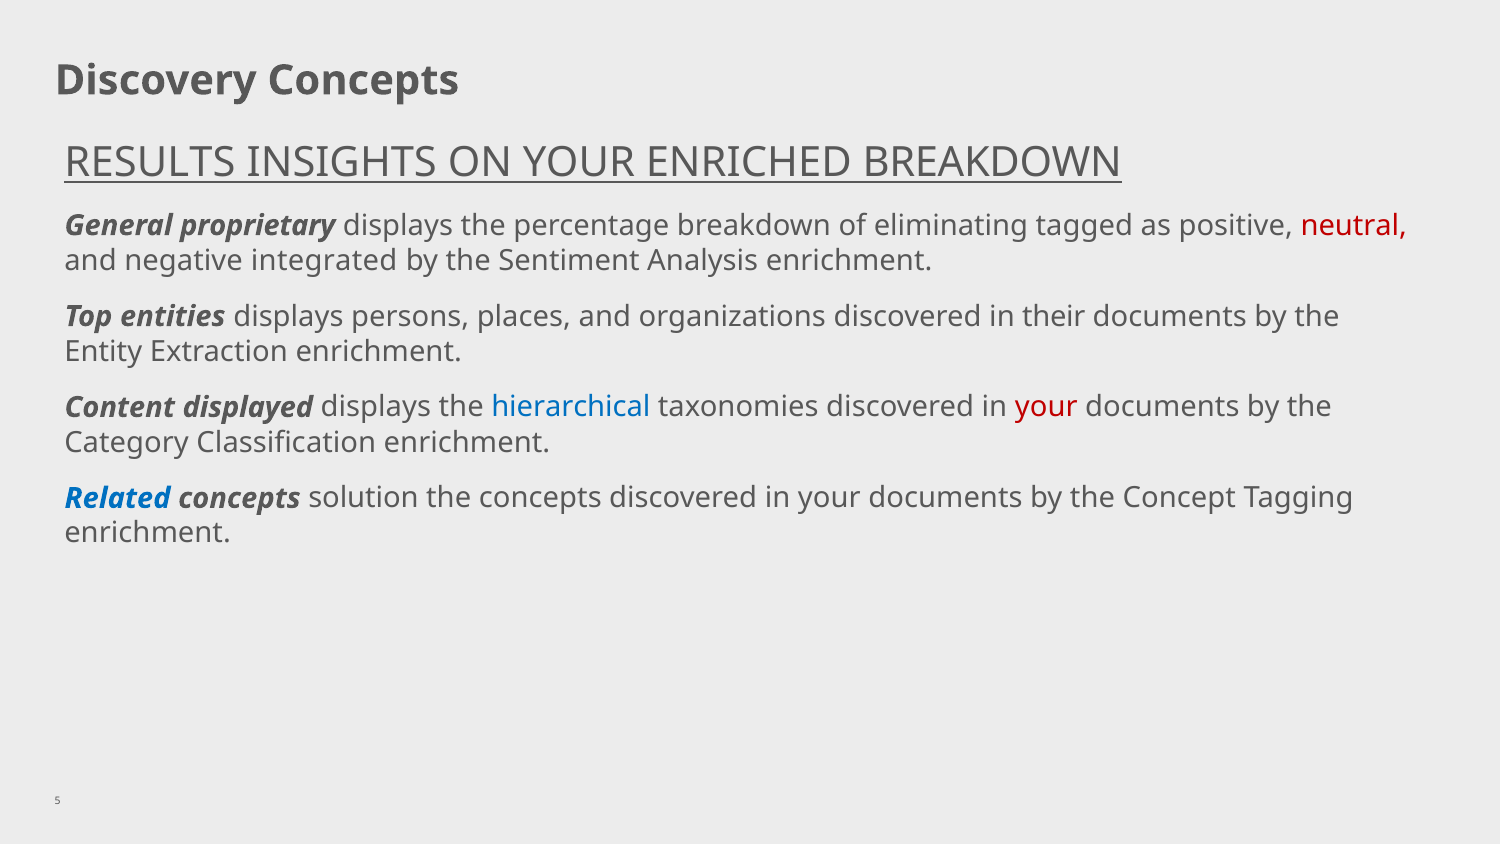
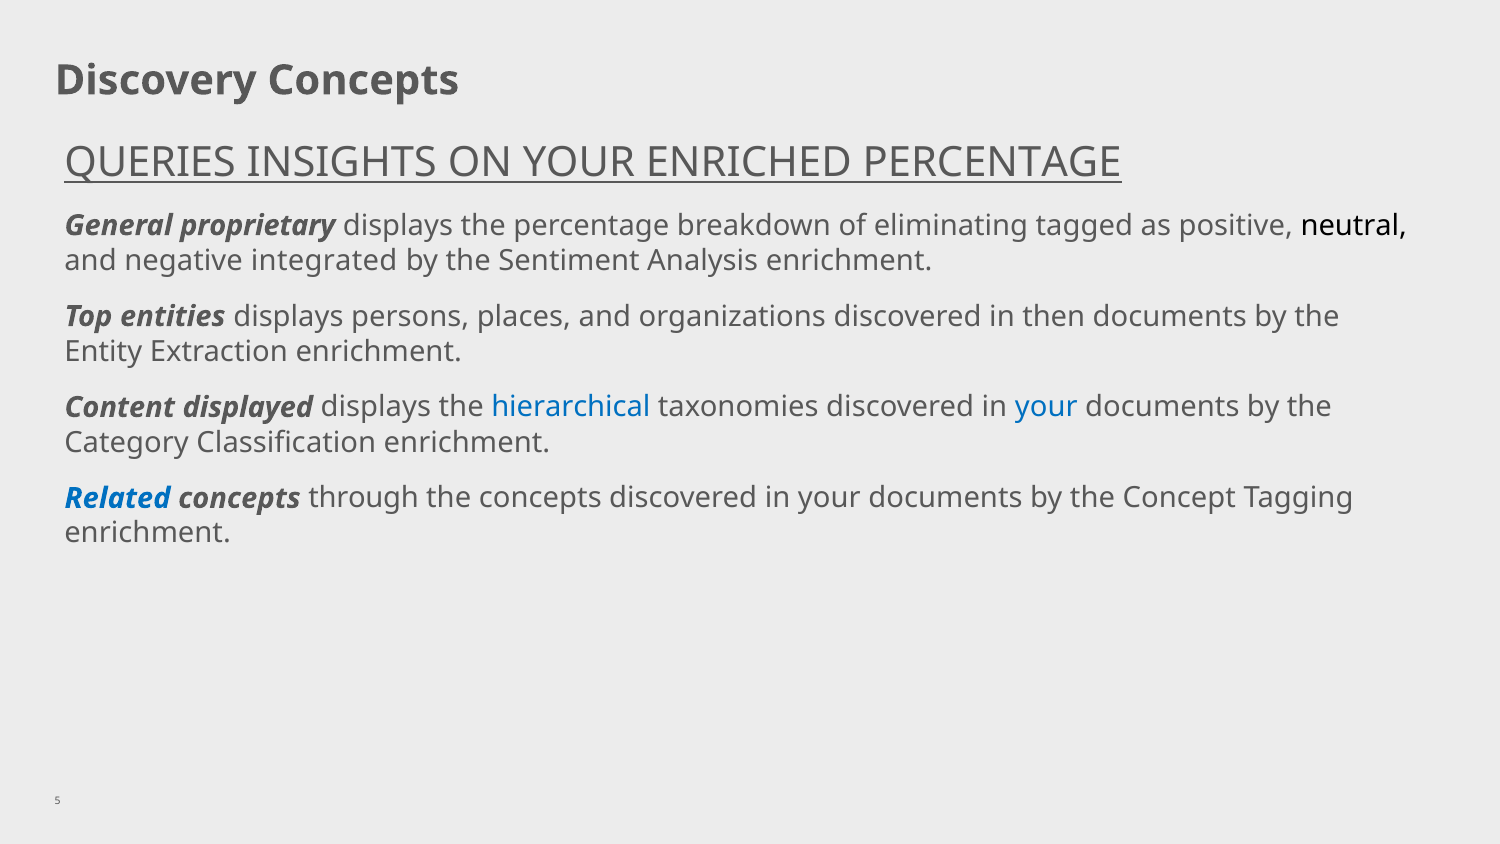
RESULTS: RESULTS -> QUERIES (150, 163)
ENRICHED BREAKDOWN: BREAKDOWN -> PERCENTAGE (992, 163)
neutral colour: red -> black (1354, 225)
their: their -> then (1054, 316)
your colour: red -> blue (1046, 407)
solution: solution -> through (364, 498)
